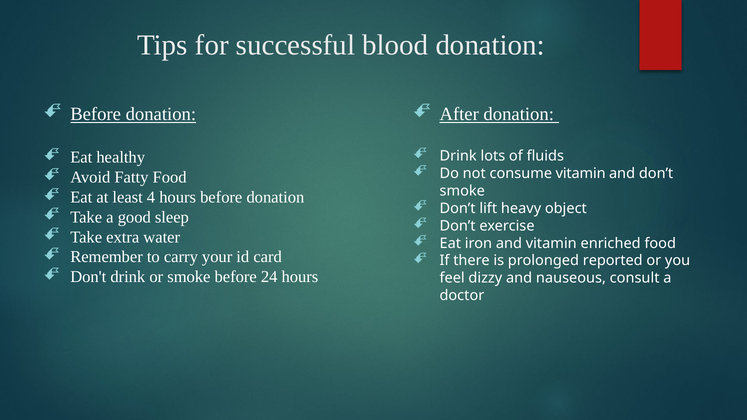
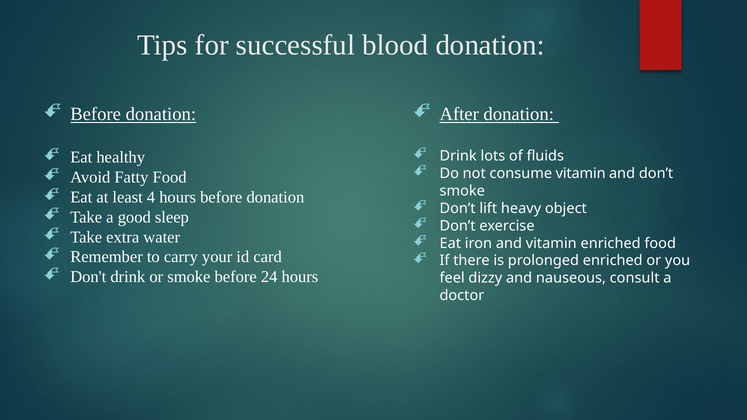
prolonged reported: reported -> enriched (613, 261)
